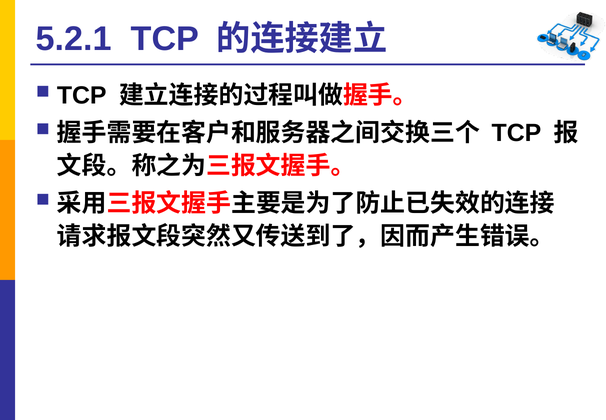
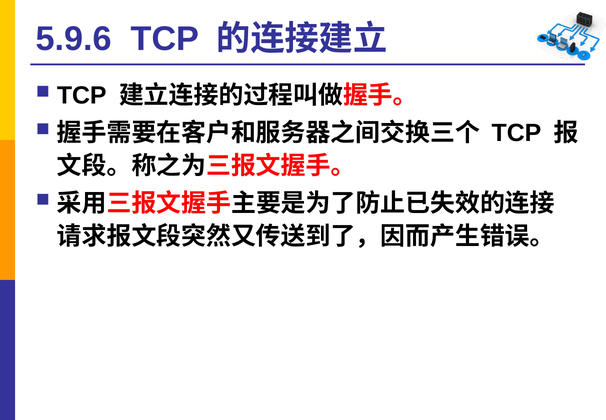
5.2.1: 5.2.1 -> 5.9.6 (74, 39)
